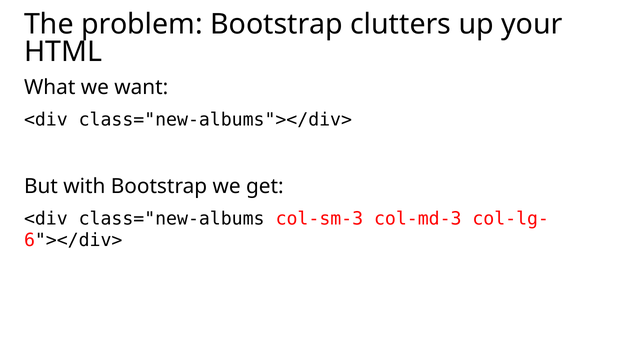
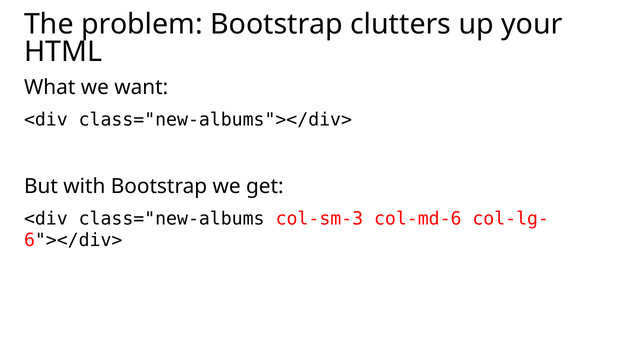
col-md-3: col-md-3 -> col-md-6 (418, 219)
